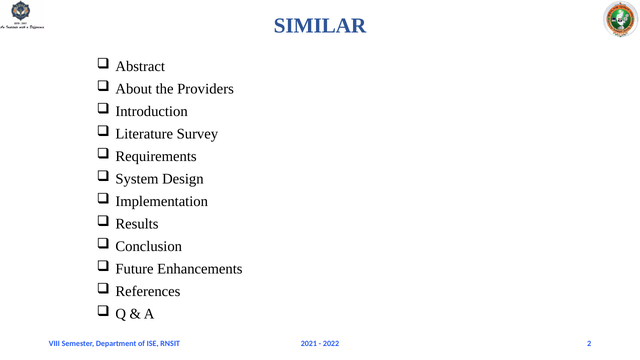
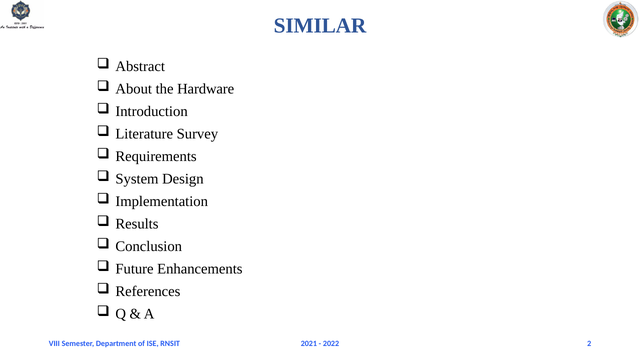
Providers: Providers -> Hardware (206, 89)
